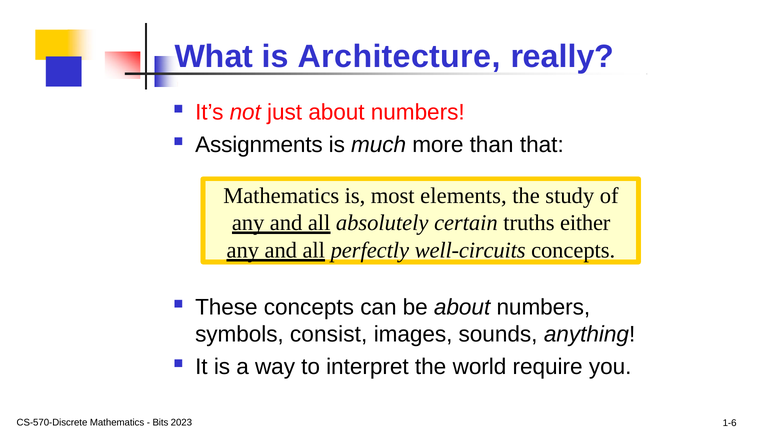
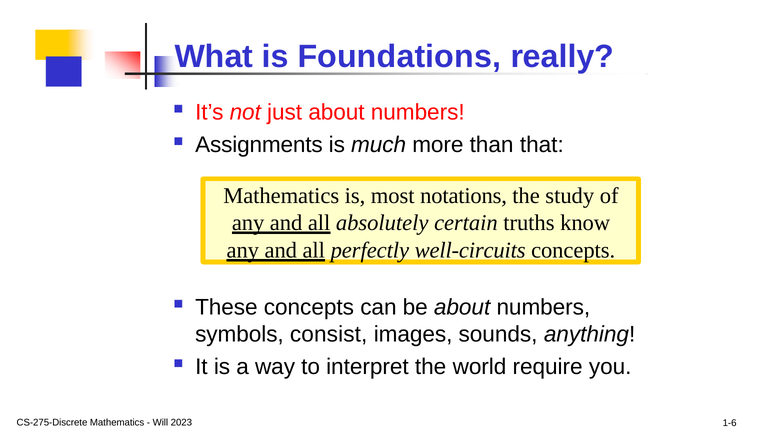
Architecture: Architecture -> Foundations (399, 57)
elements: elements -> notations (464, 196)
either: either -> know (585, 223)
CS-570-Discrete: CS-570-Discrete -> CS-275-Discrete (52, 423)
Bits: Bits -> Will (160, 423)
